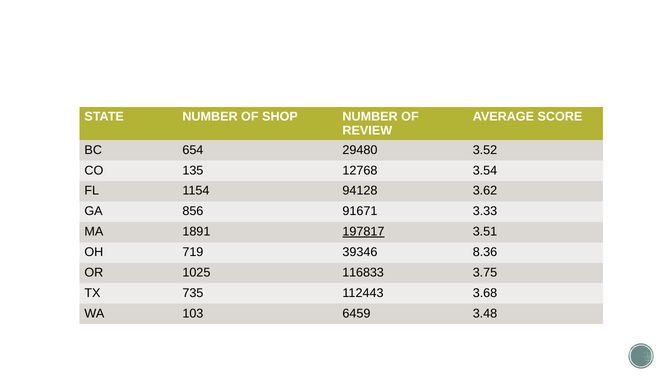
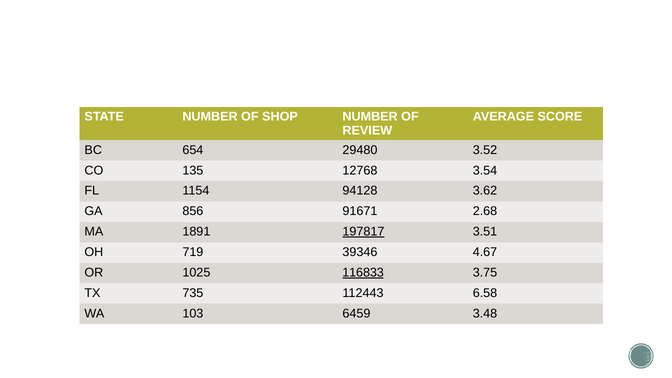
3.33: 3.33 -> 2.68 (485, 211)
8.36: 8.36 -> 4.67 (485, 252)
116833 underline: none -> present (363, 273)
3.68: 3.68 -> 6.58 (485, 293)
